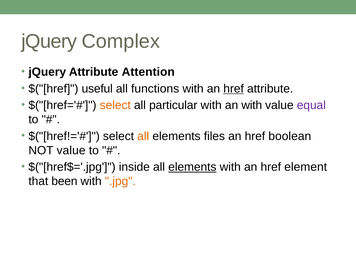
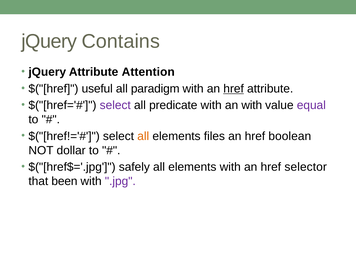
Complex: Complex -> Contains (121, 41)
functions: functions -> paradigm (155, 89)
select colour: orange -> purple (115, 105)
particular: particular -> predicate (173, 105)
NOT value: value -> dollar (71, 150)
inside: inside -> safely (134, 167)
elements underline: present -> none (192, 167)
element: element -> selector (306, 167)
.jpg colour: orange -> purple (120, 181)
